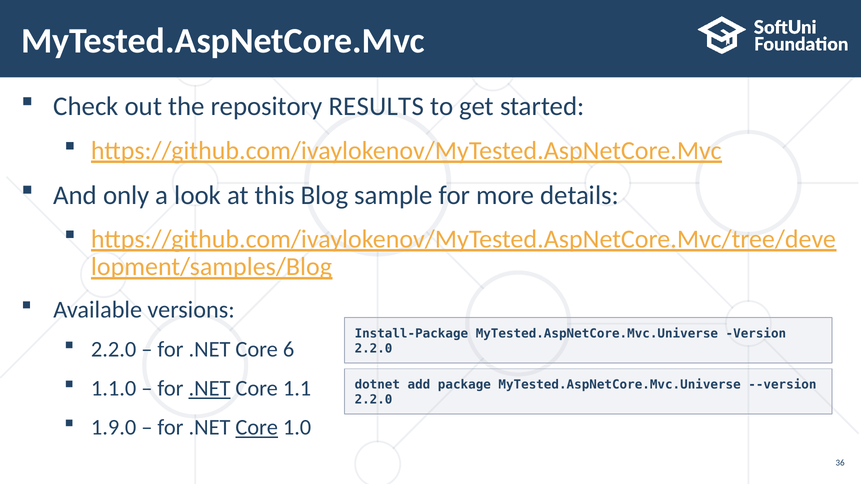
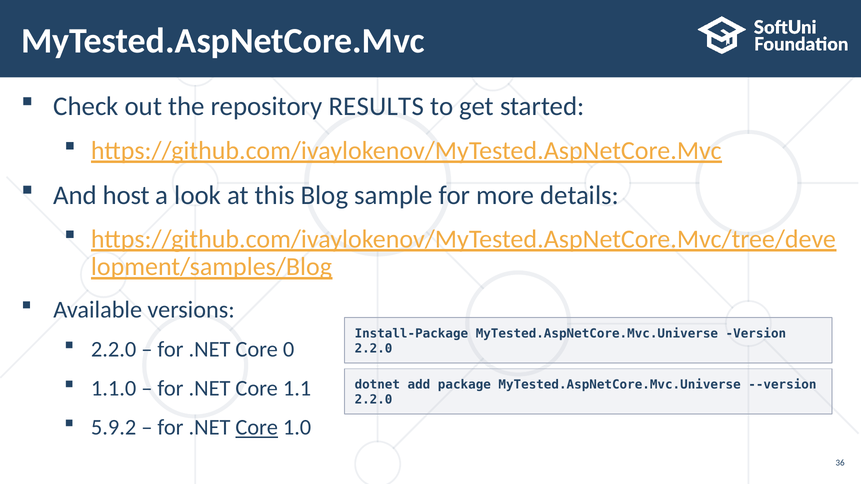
only: only -> host (126, 195)
6: 6 -> 0 (289, 350)
.NET underline: present -> none (210, 389)
1.9.0: 1.9.0 -> 5.9.2 (114, 428)
